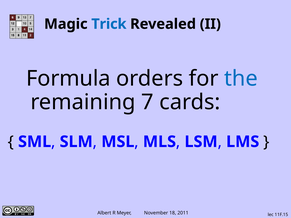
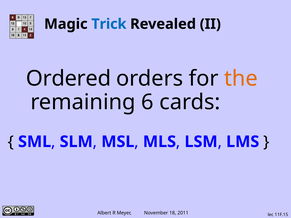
Formula: Formula -> Ordered (68, 79)
the colour: blue -> orange (241, 79)
7: 7 -> 6 (147, 102)
